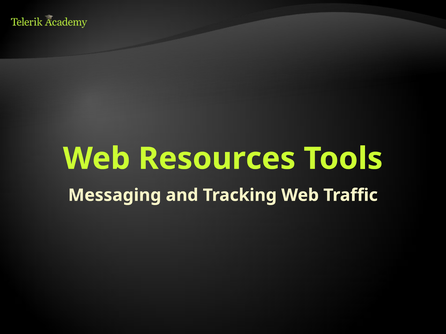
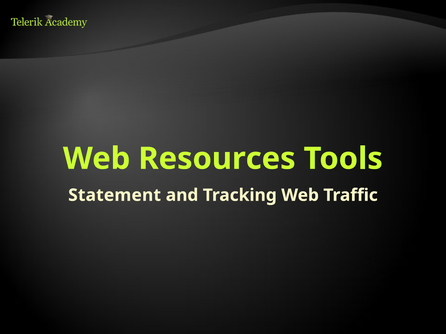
Messaging: Messaging -> Statement (115, 195)
